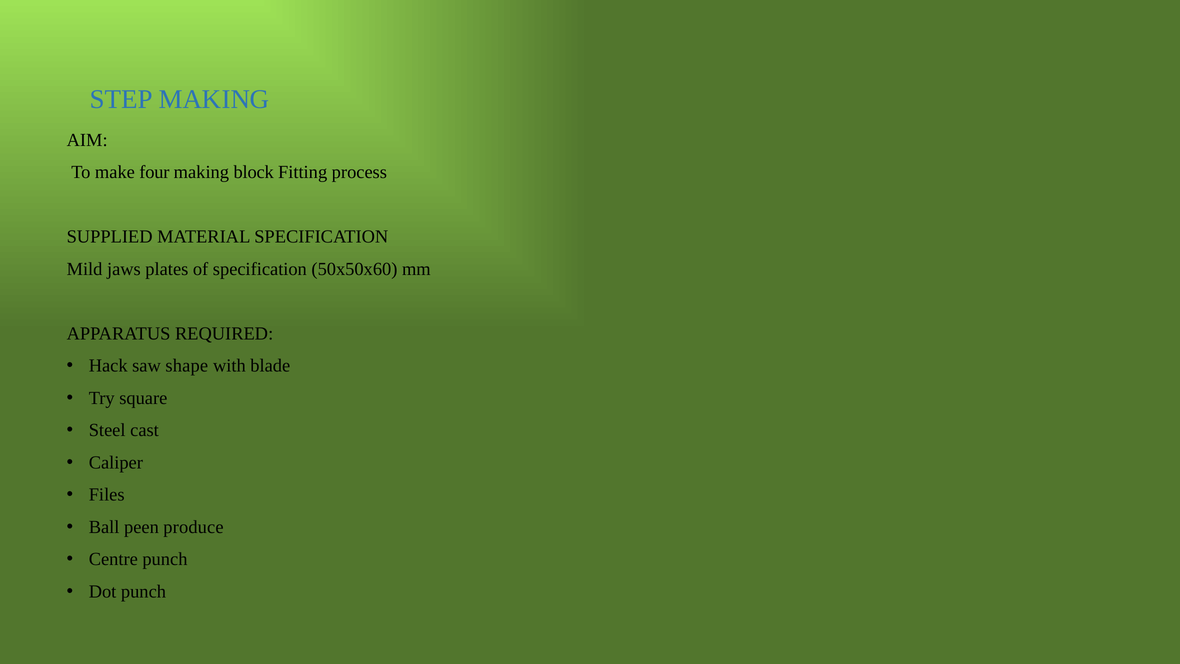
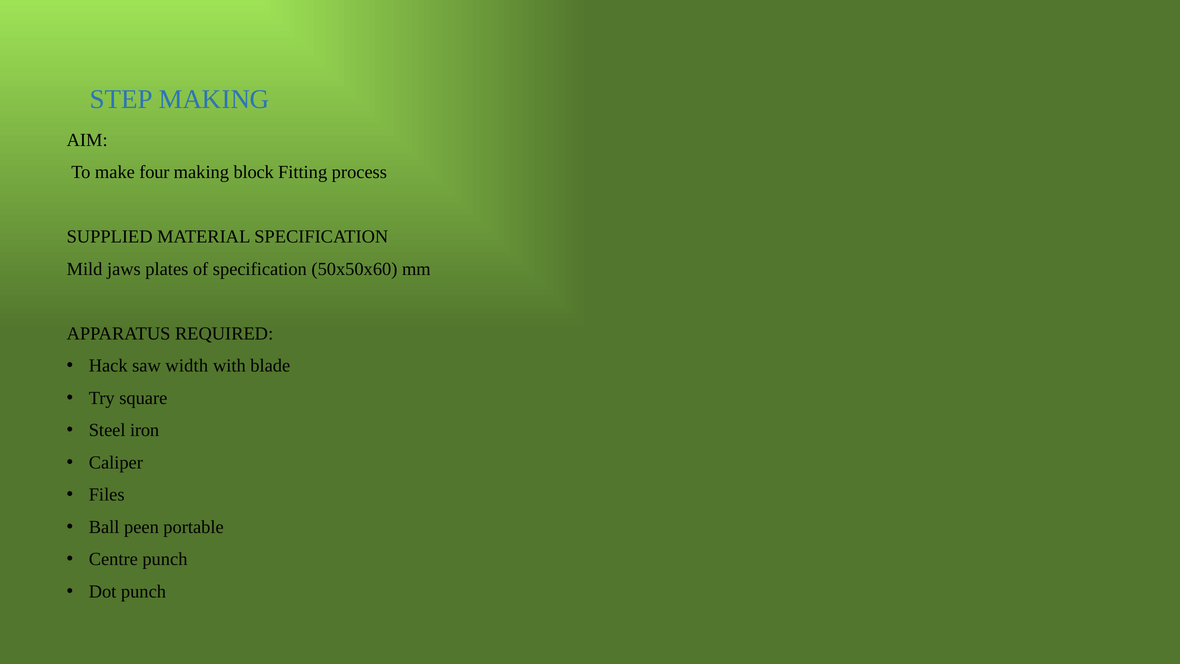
shape: shape -> width (187, 366)
cast: cast -> iron (145, 430)
produce: produce -> portable (194, 527)
